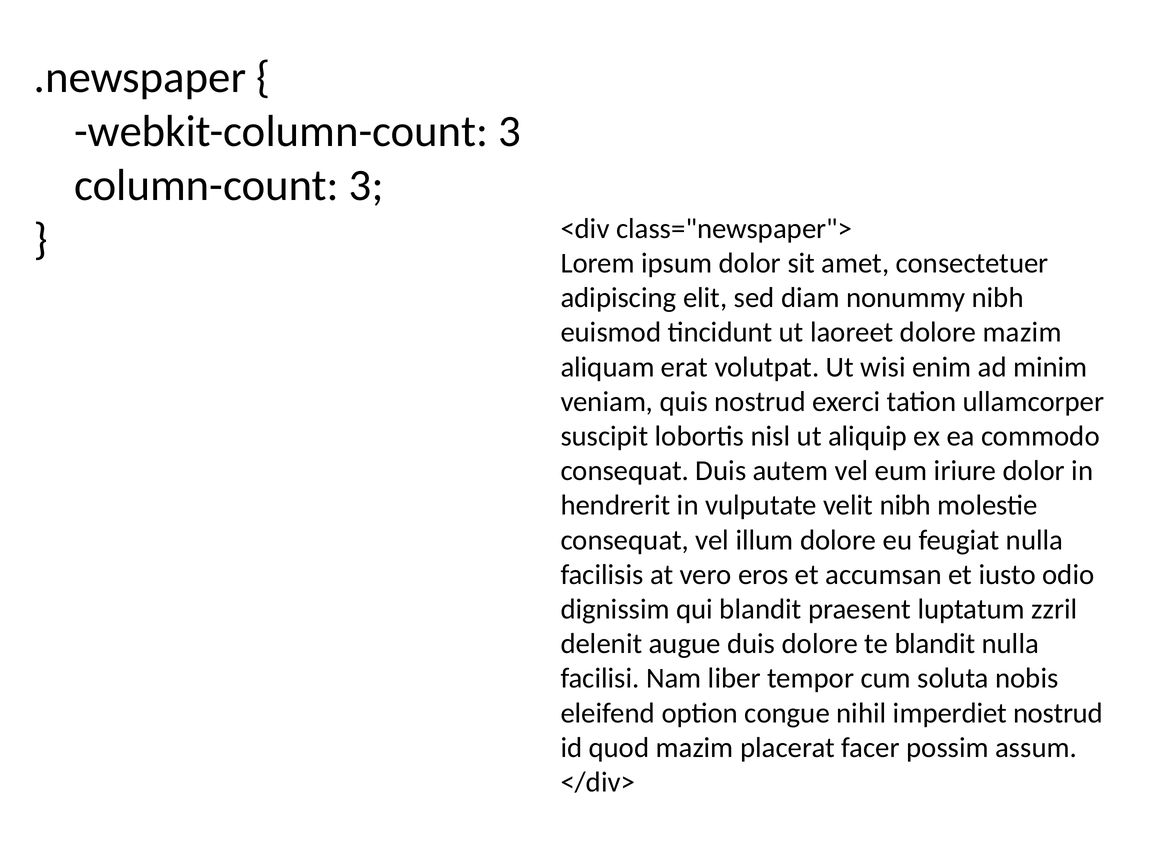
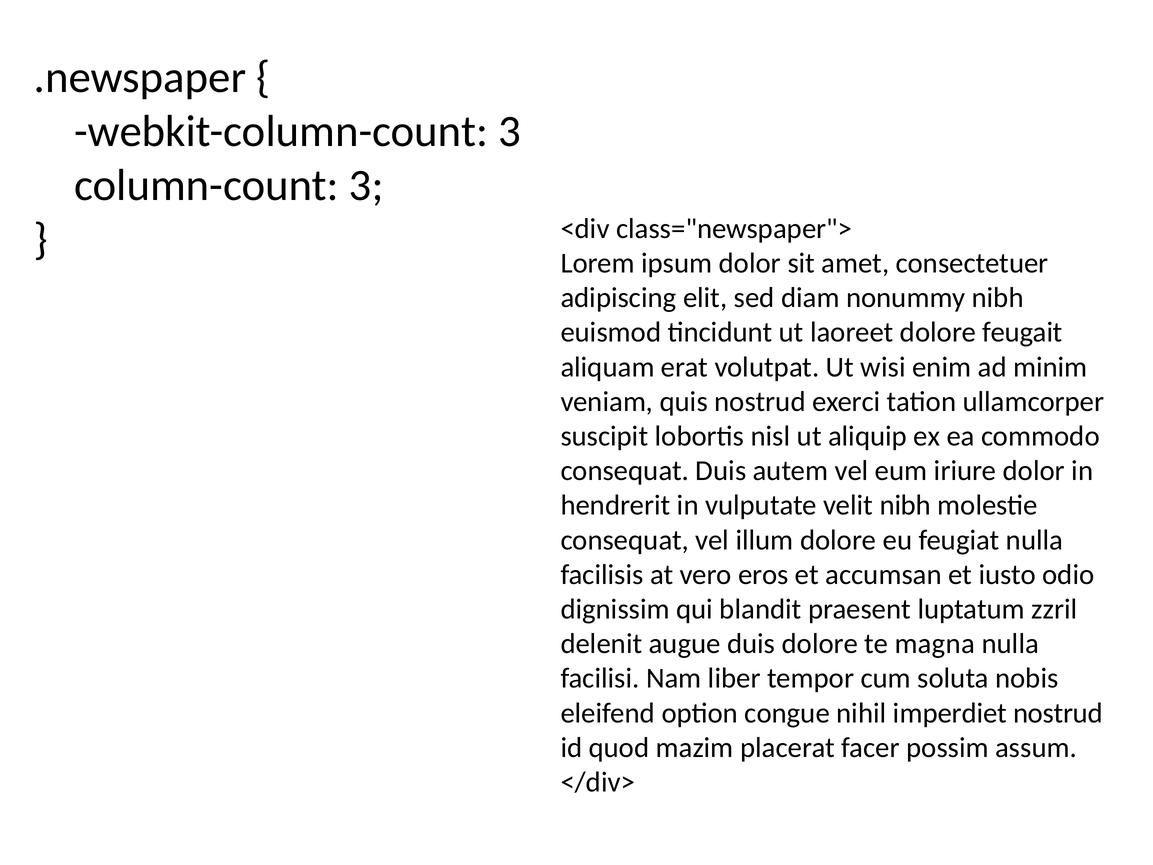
dolore mazim: mazim -> feugait (1022, 332)
te blandit: blandit -> magna (935, 644)
